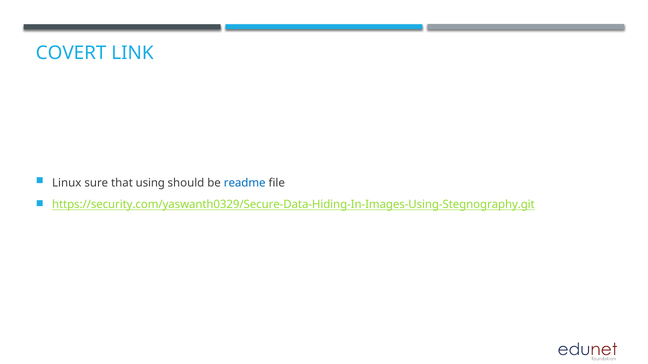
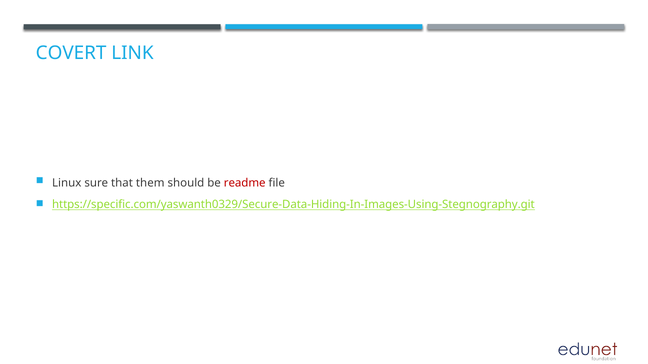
using: using -> them (150, 183)
readme colour: blue -> red (245, 183)
https://security.com/yaswanth0329/Secure-Data-Hiding-In-Images-Using-Stegnography.git: https://security.com/yaswanth0329/Secure-Data-Hiding-In-Images-Using-Stegnography.git -> https://specific.com/yaswanth0329/Secure-Data-Hiding-In-Images-Using-Stegnography.git (293, 205)
